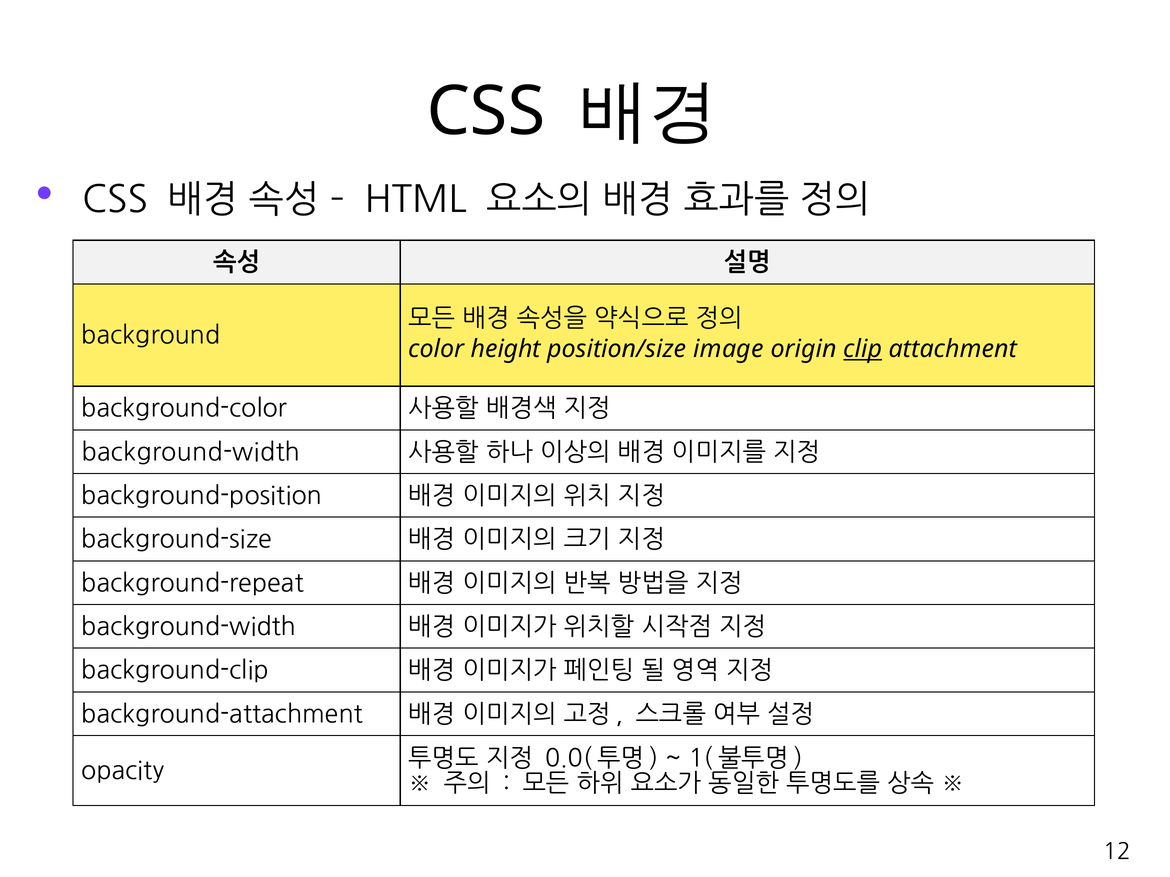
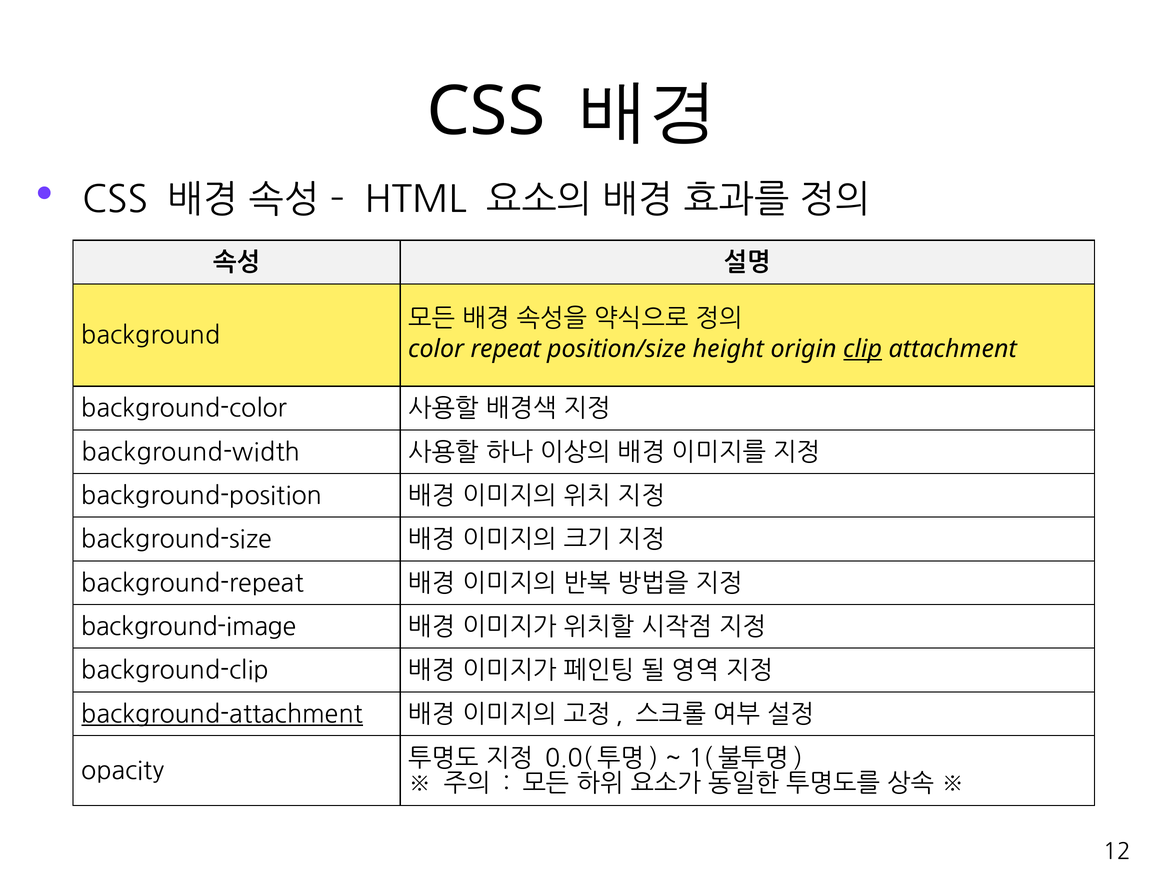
height: height -> repeat (506, 349)
image: image -> height (728, 349)
background-width: background-width -> background-image (189, 627)
background-attachment underline: none -> present (222, 715)
